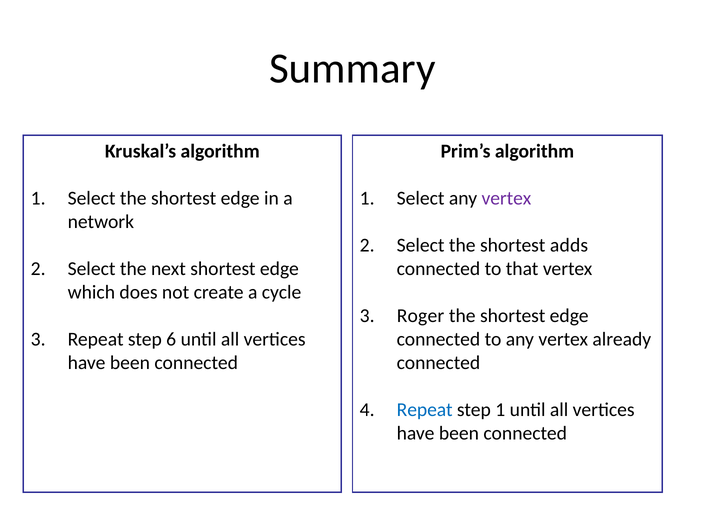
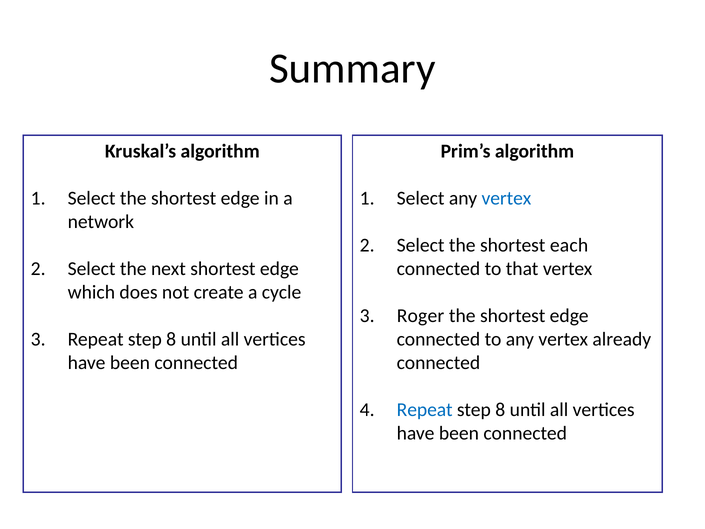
vertex colour: purple -> blue (506, 198)
adds: adds -> each (569, 245)
3 Repeat step 6: 6 -> 8 (171, 339)
1: 1 -> 8 (500, 410)
